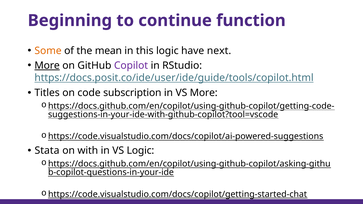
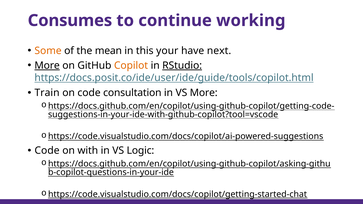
Beginning: Beginning -> Consumes (70, 21)
function: function -> working (251, 21)
this logic: logic -> your (167, 51)
Copilot colour: purple -> orange (131, 66)
RStudio underline: none -> present (182, 66)
Titles: Titles -> Train (47, 93)
subscription: subscription -> consultation (132, 93)
Stata: Stata -> Code (47, 151)
